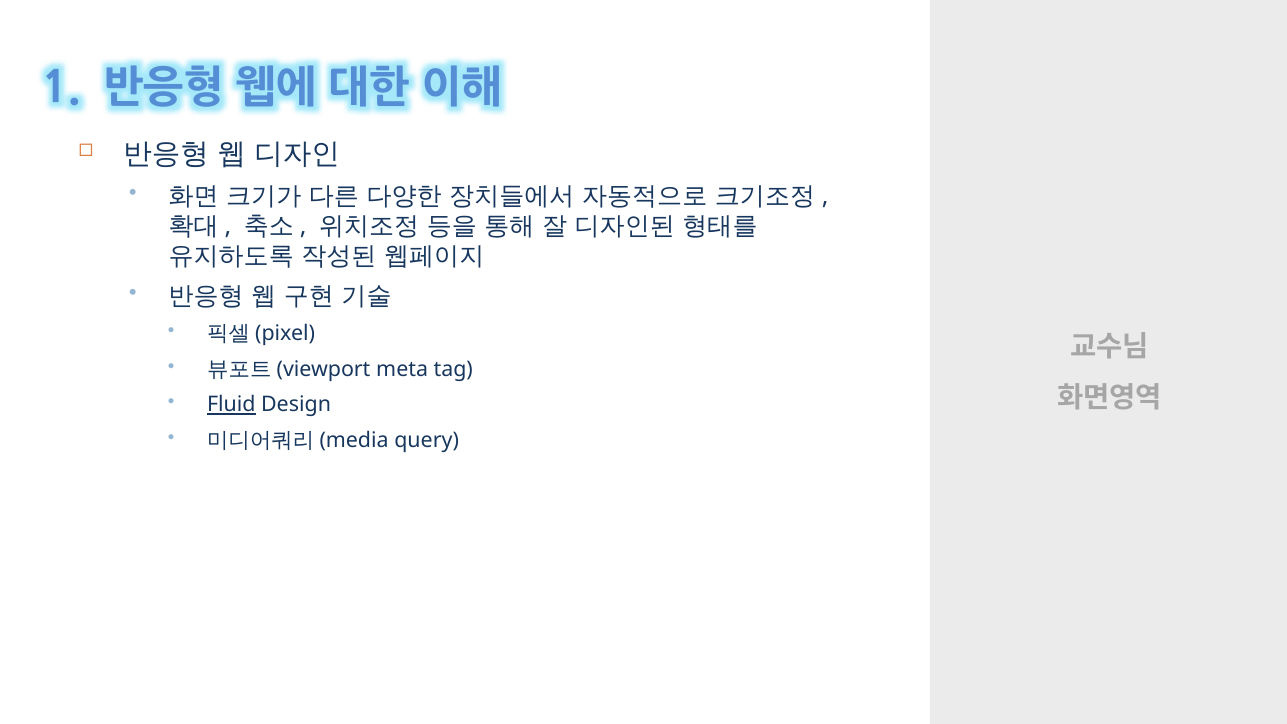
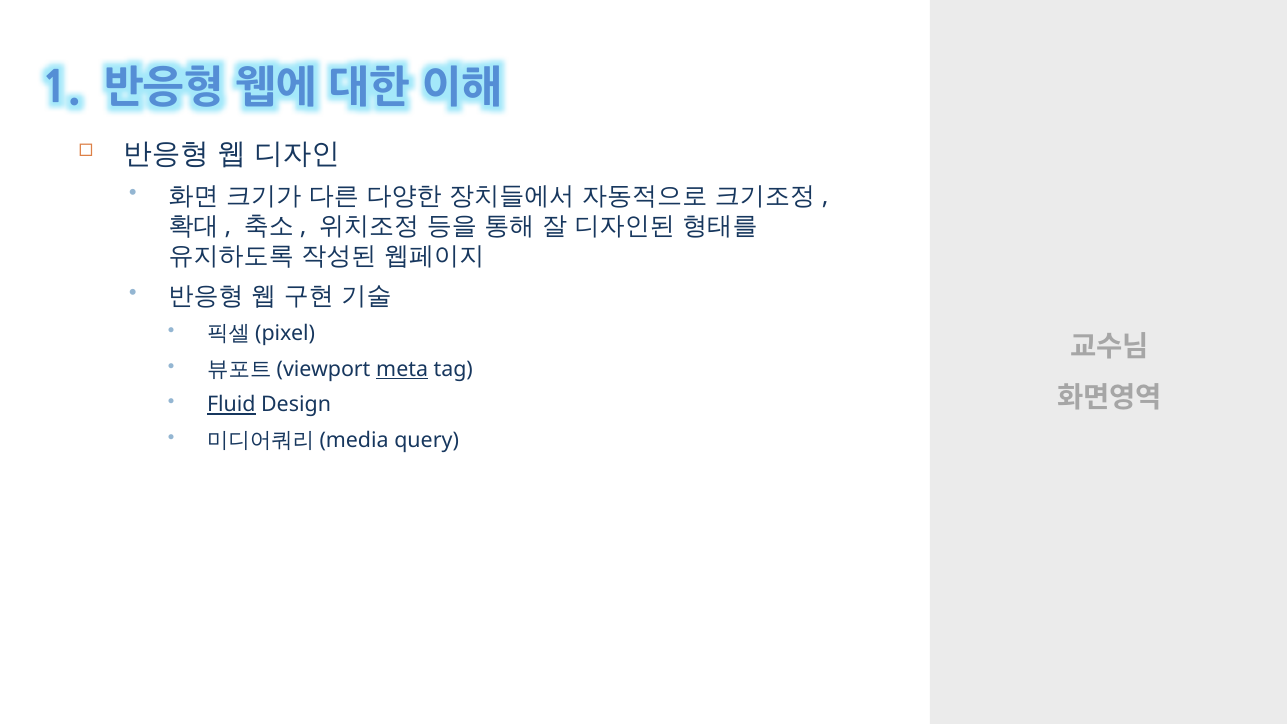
meta underline: none -> present (402, 369)
